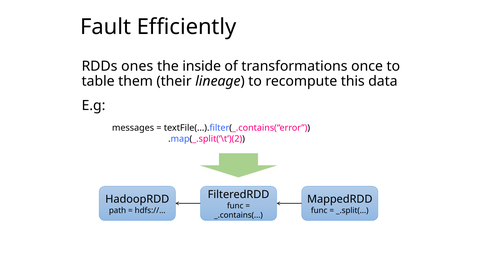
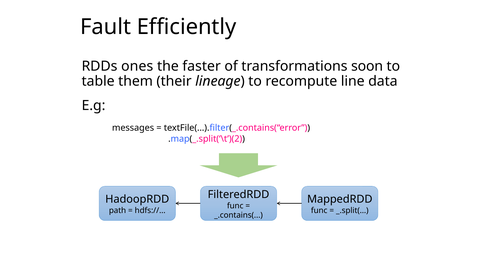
inside: inside -> faster (202, 66)
once: once -> soon (367, 66)
this: this -> line (353, 81)
